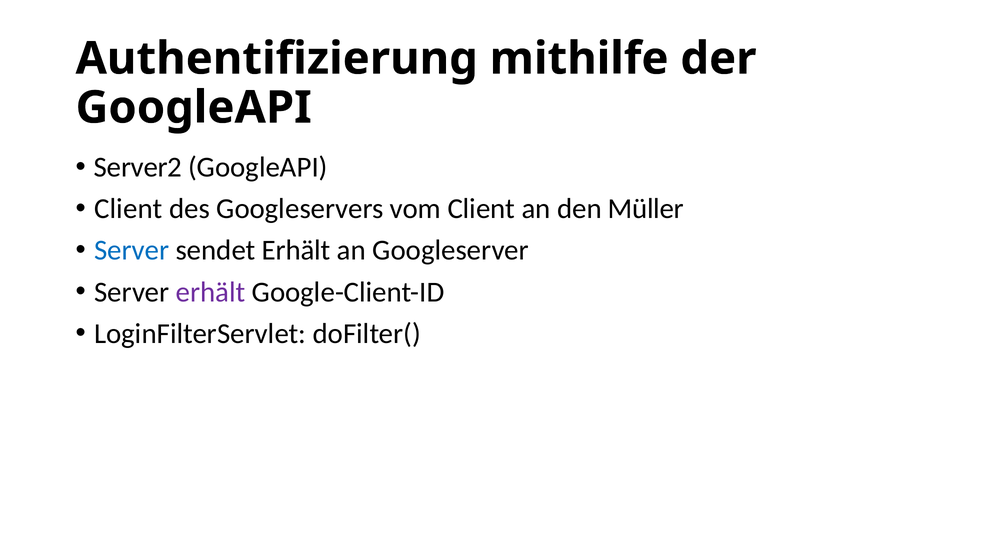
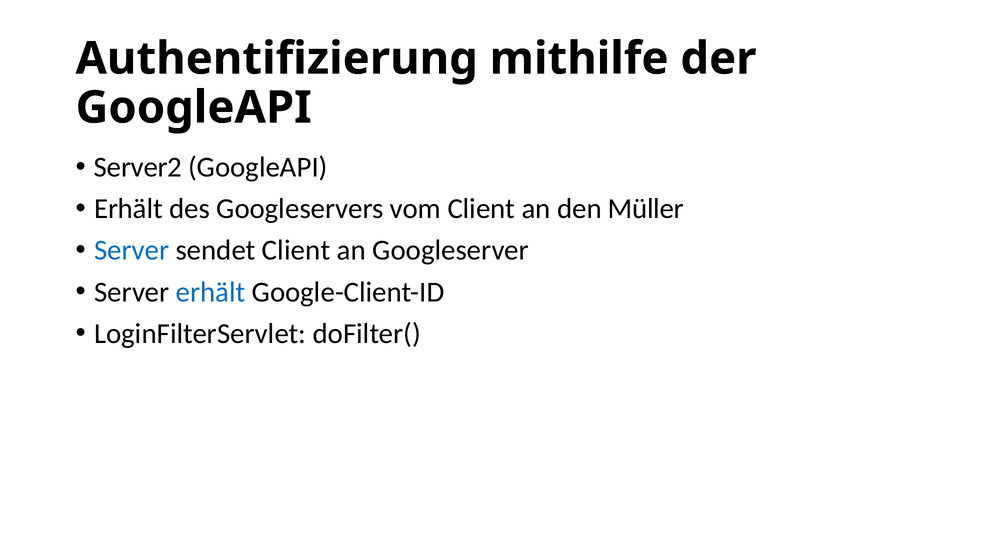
Client: Client -> Erhält (128, 209)
sendet Erhält: Erhält -> Client (296, 251)
erhält colour: purple -> blue (210, 292)
